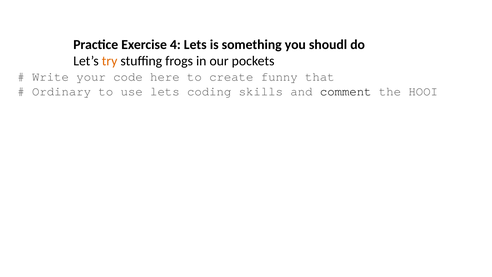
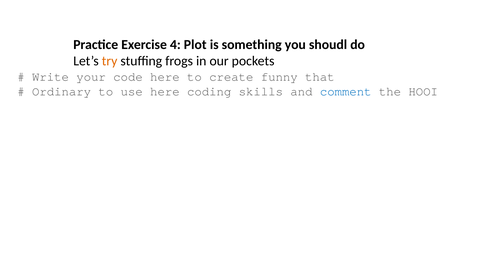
4 Lets: Lets -> Plot (195, 45)
use lets: lets -> here (165, 91)
comment colour: black -> blue (346, 91)
